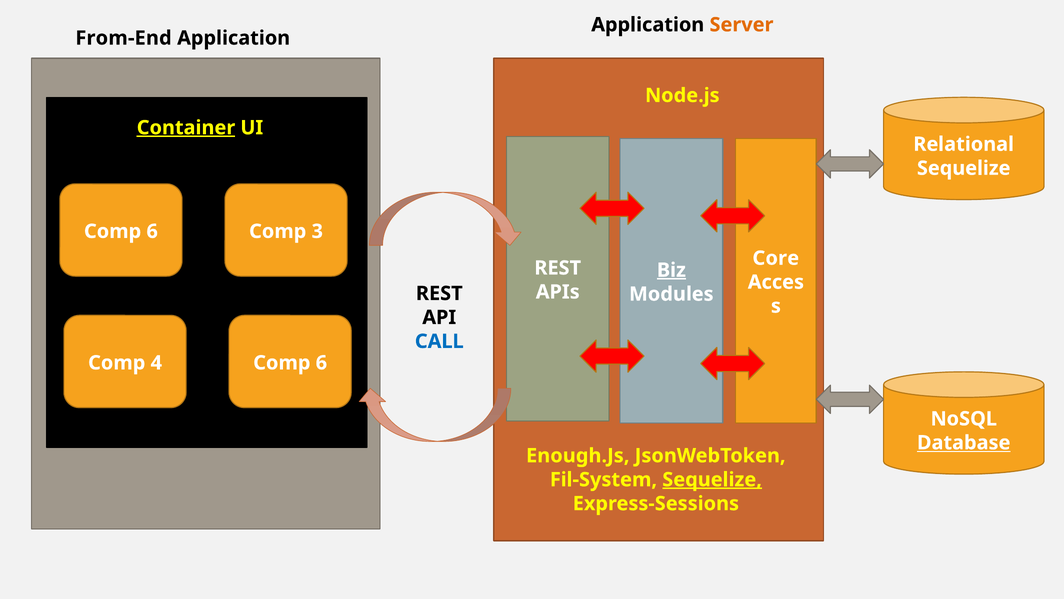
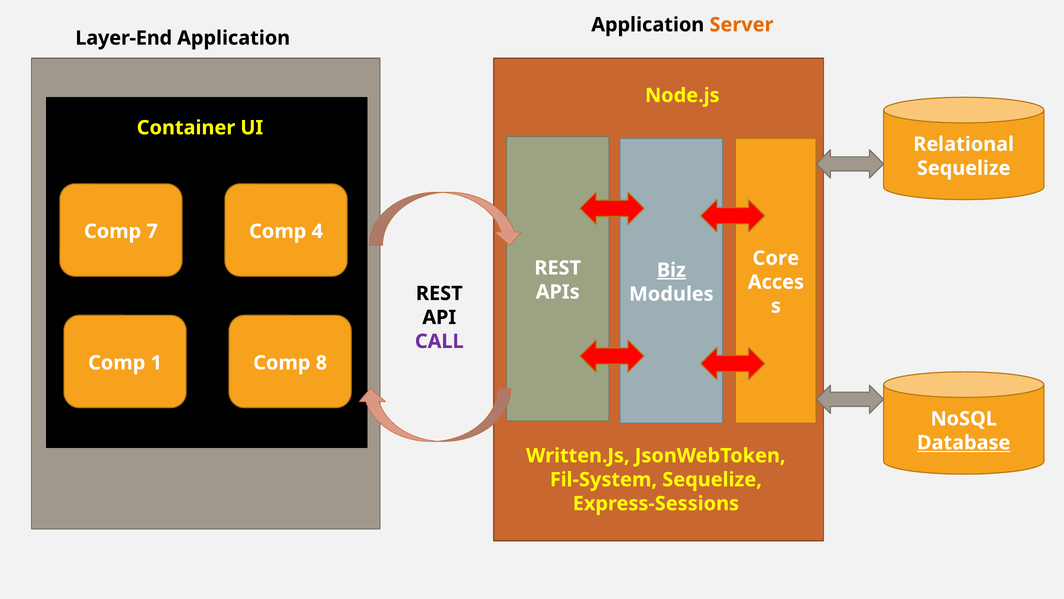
From-End: From-End -> Layer-End (124, 38)
Container underline: present -> none (186, 128)
6: 6 -> 7 (152, 231)
3: 3 -> 4 (317, 231)
CALL colour: blue -> purple (439, 341)
4: 4 -> 1 (156, 363)
6: 6 -> 8 (321, 363)
Enough.Js: Enough.Js -> Written.Js (578, 455)
Sequelize underline: present -> none (712, 479)
